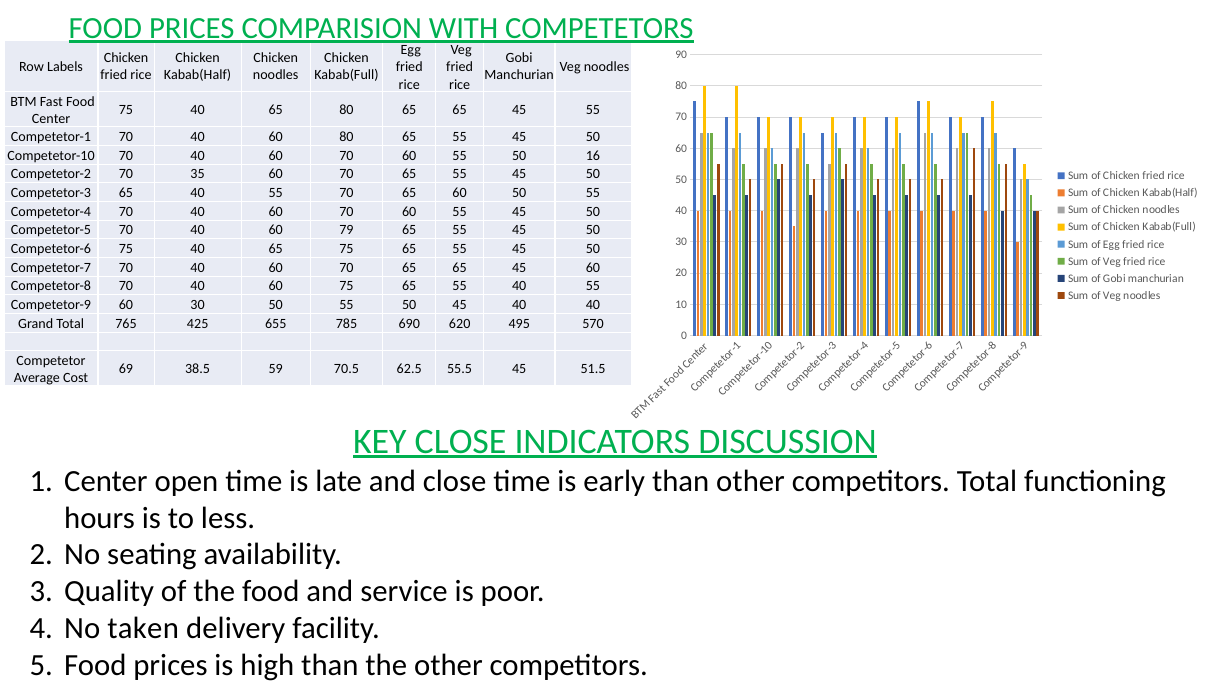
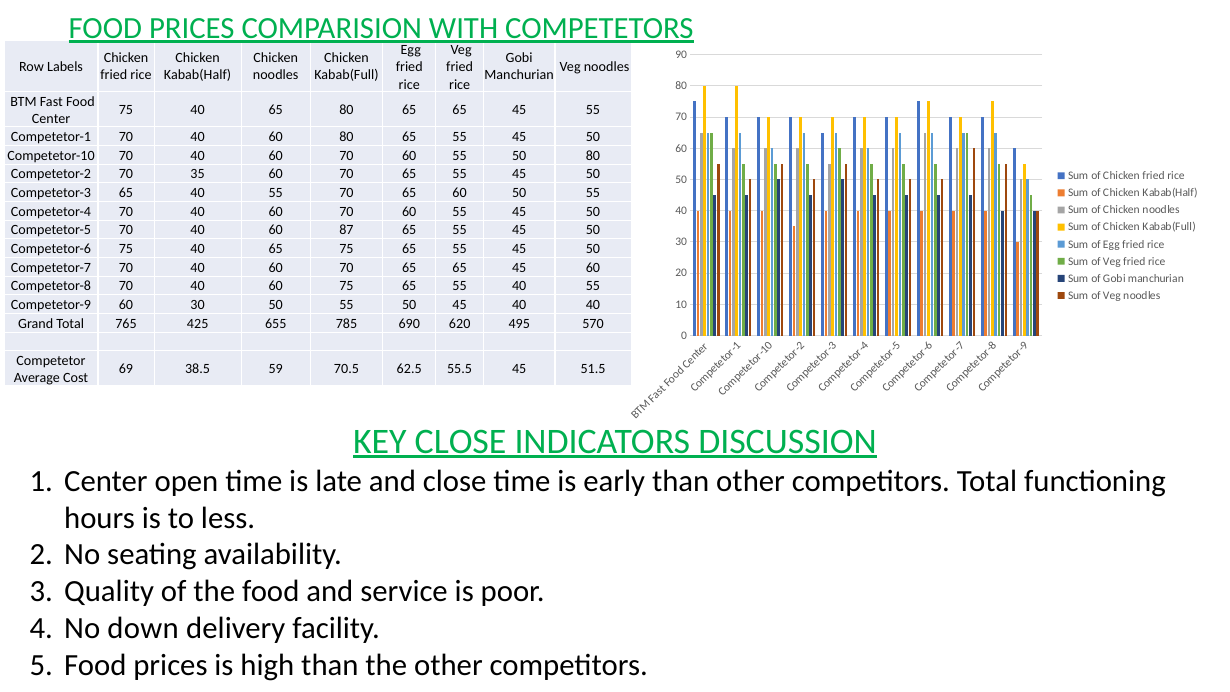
50 16: 16 -> 80 (593, 155)
79: 79 -> 87 (346, 230)
taken: taken -> down (143, 628)
